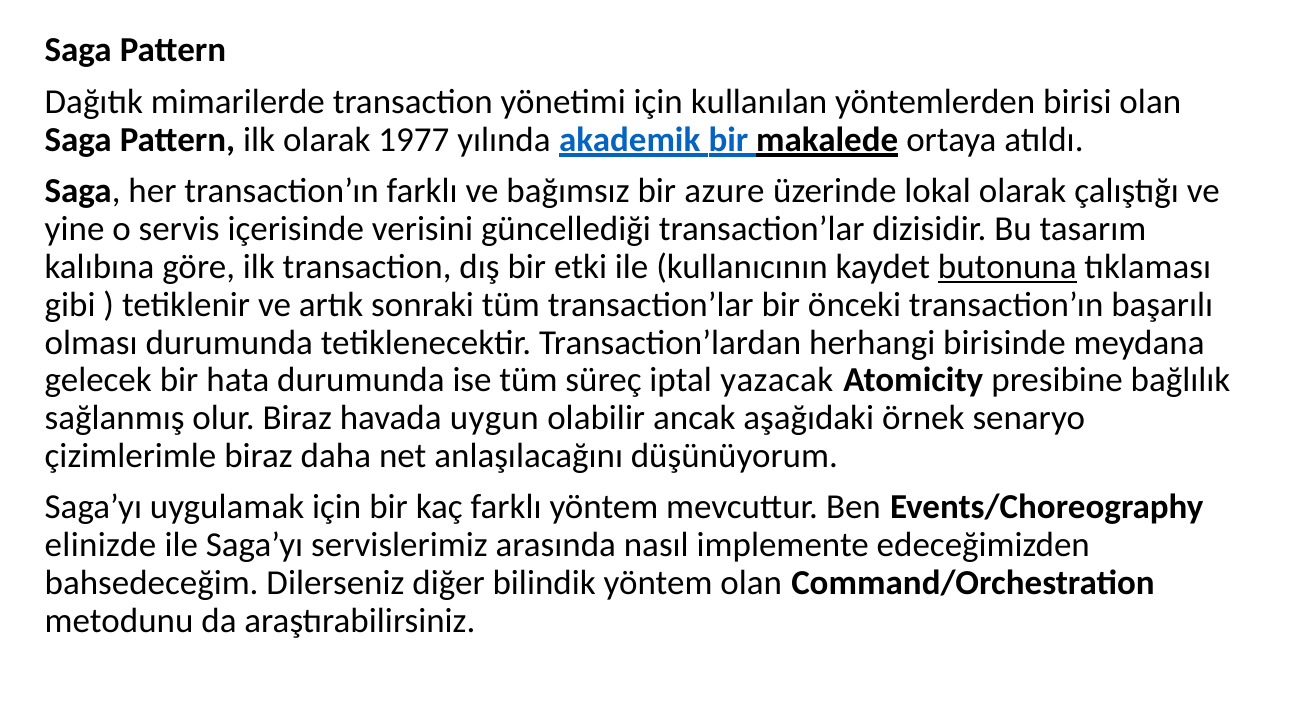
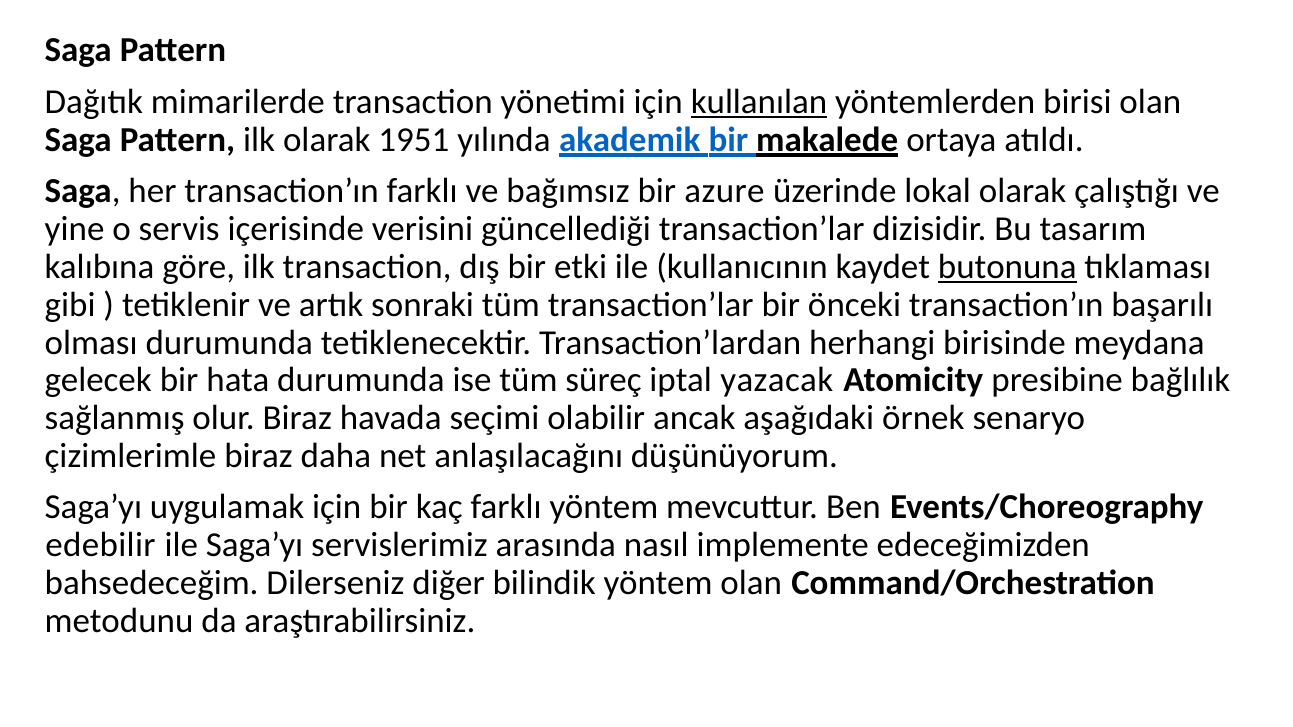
kullanılan underline: none -> present (759, 102)
1977: 1977 -> 1951 (414, 140)
uygun: uygun -> seçimi (494, 418)
elinizde: elinizde -> edebilir (101, 545)
